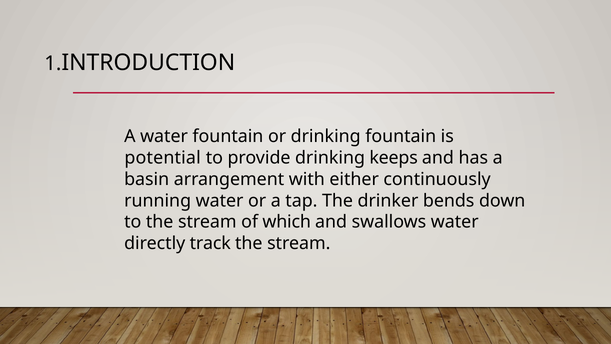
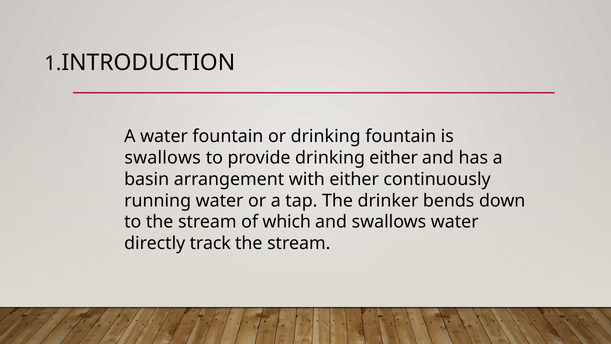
potential: potential -> swallows (163, 158)
drinking keeps: keeps -> either (394, 158)
